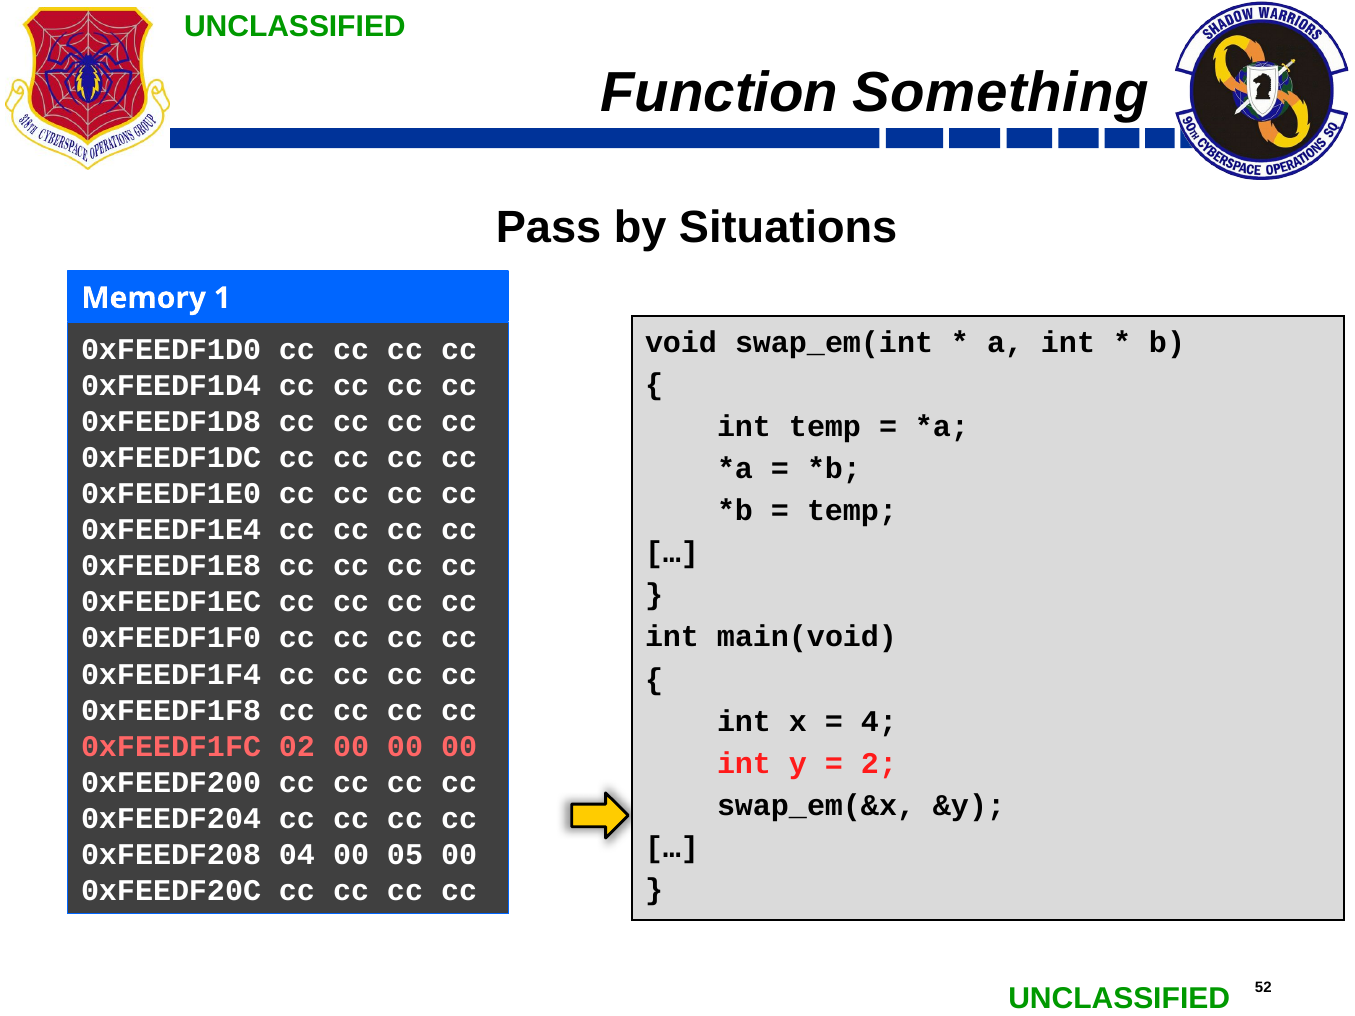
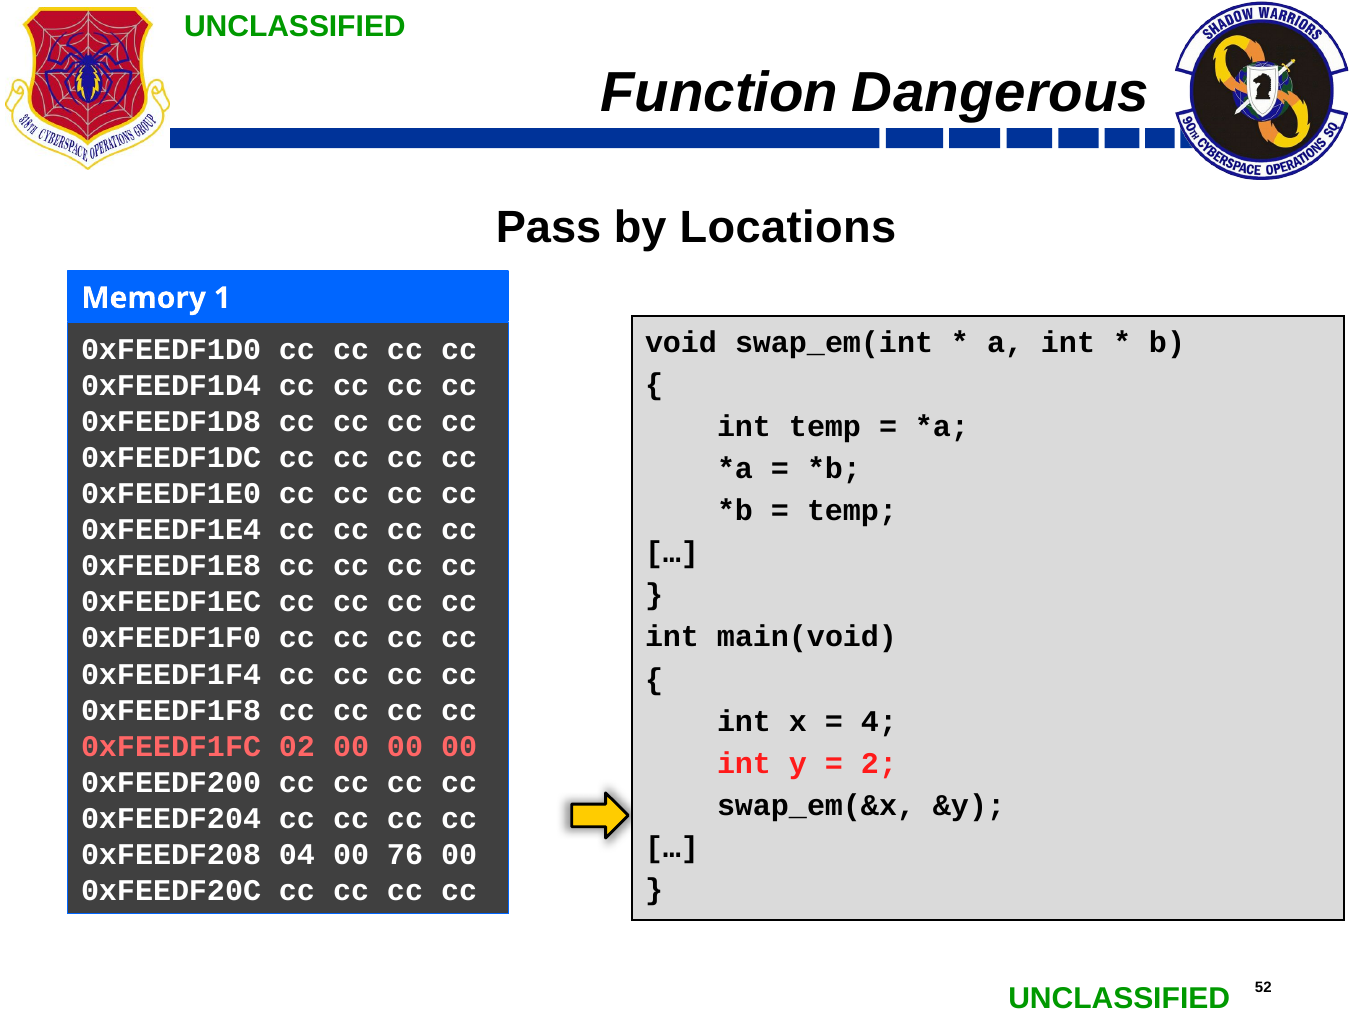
Something: Something -> Dangerous (1001, 93)
Situations: Situations -> Locations (788, 228)
05: 05 -> 76 (405, 855)
